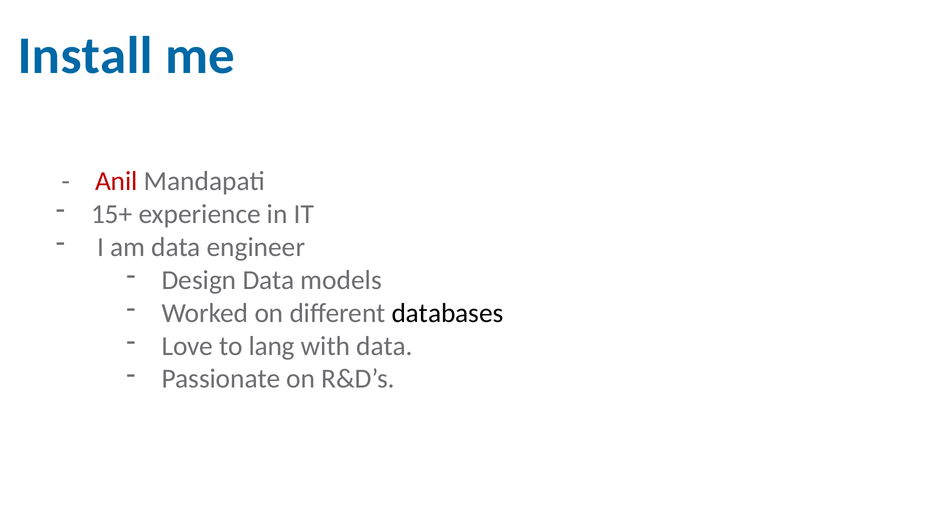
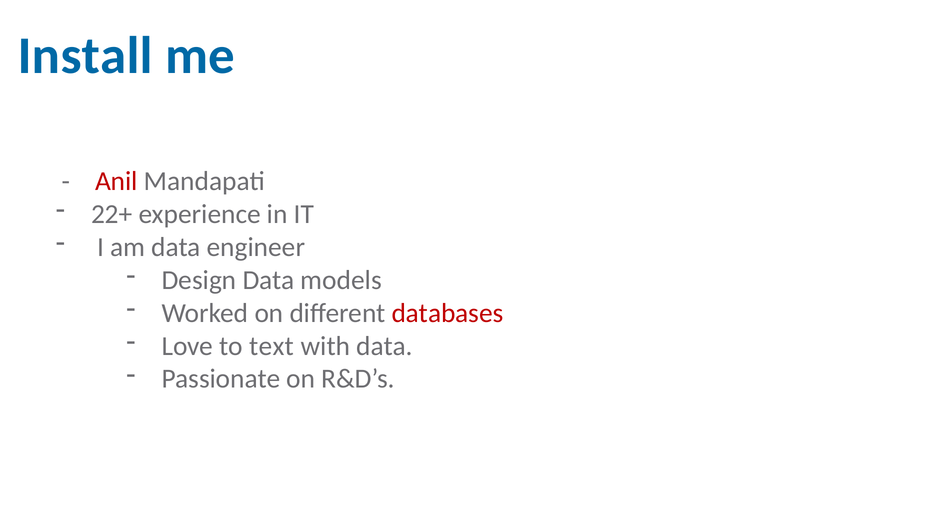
15+: 15+ -> 22+ (112, 214)
databases colour: black -> red (447, 313)
lang: lang -> text (272, 346)
